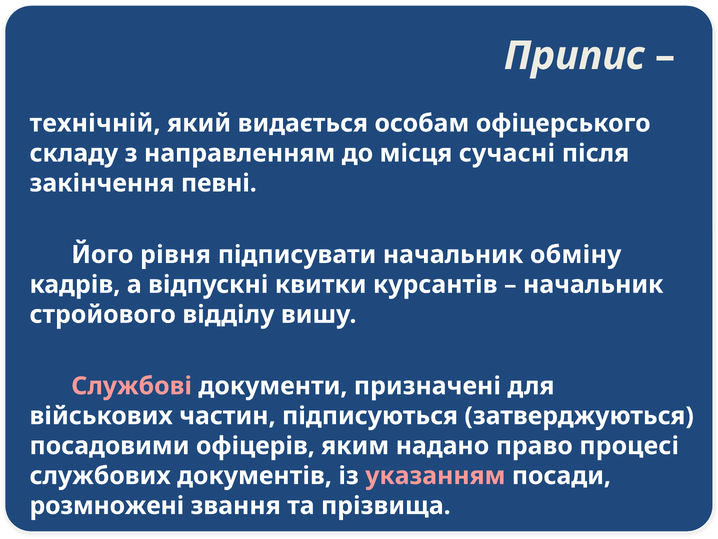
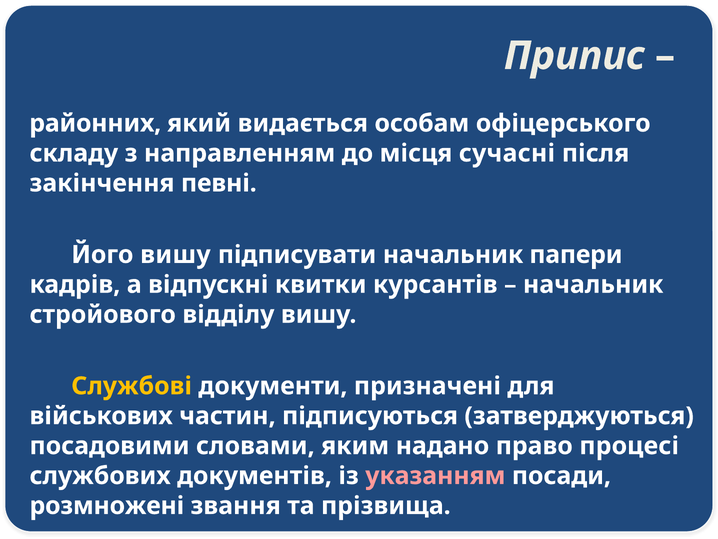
технічній: технічній -> районних (95, 123)
Його рівня: рівня -> вишу (175, 254)
обміну: обміну -> папери (576, 254)
Службові colour: pink -> yellow (132, 386)
офіцерів: офіцерів -> словами (255, 445)
